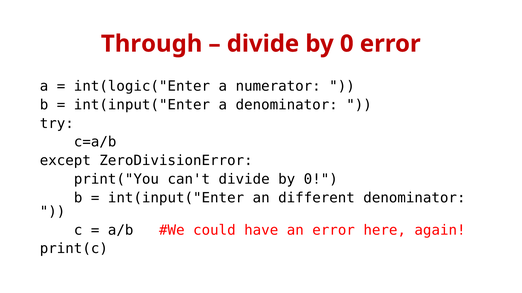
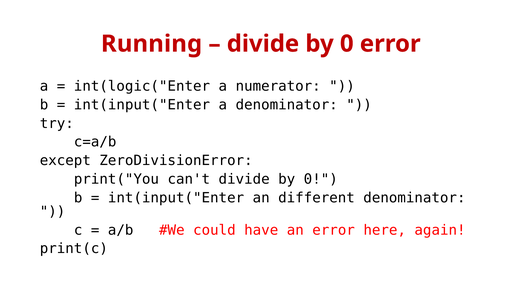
Through: Through -> Running (152, 44)
